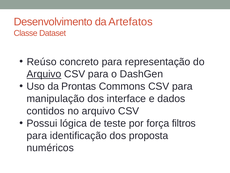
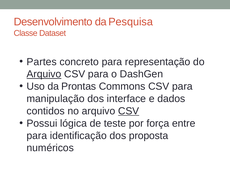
Artefatos: Artefatos -> Pesquisa (131, 22)
Reúso: Reúso -> Partes (42, 62)
CSV underline: none -> present (129, 111)
filtros: filtros -> entre (184, 123)
